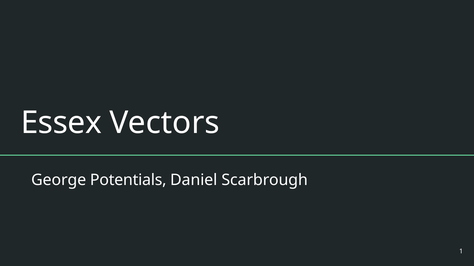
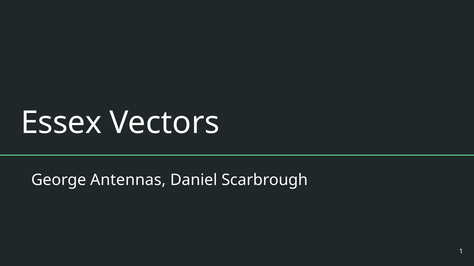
Potentials: Potentials -> Antennas (128, 180)
